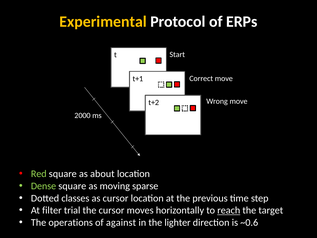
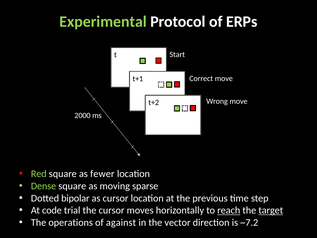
Experimental colour: yellow -> light green (103, 22)
about: about -> fewer (102, 174)
classes: classes -> bipolar (75, 198)
filter: filter -> code (52, 210)
target underline: none -> present (271, 210)
lighter: lighter -> vector (178, 222)
~0.6: ~0.6 -> ~7.2 (249, 222)
